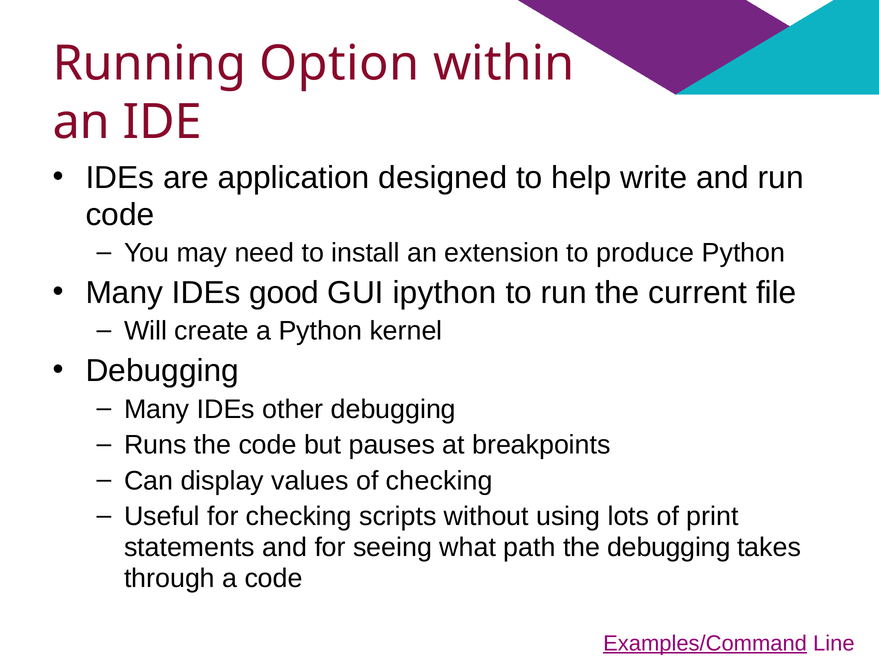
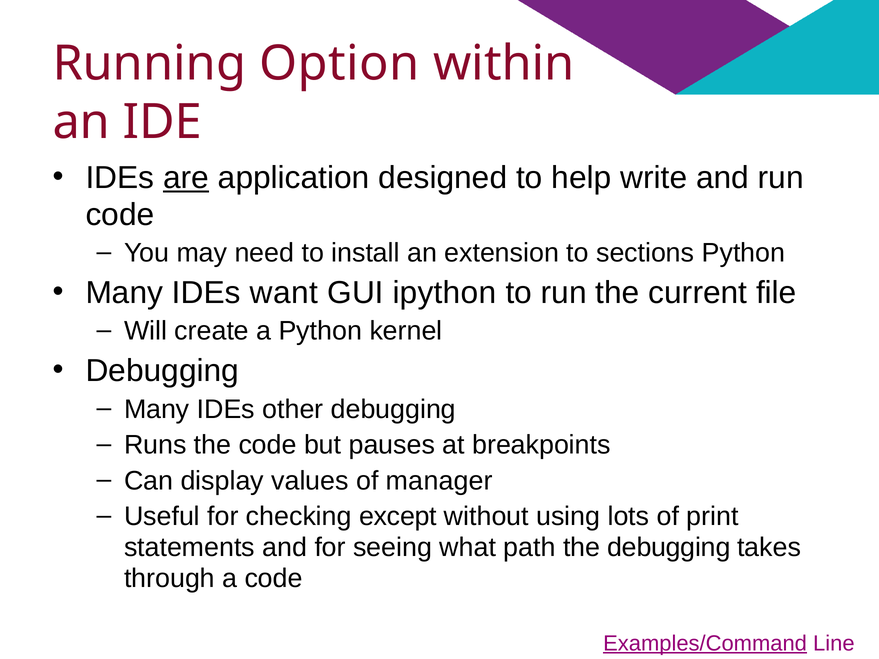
are underline: none -> present (186, 178)
produce: produce -> sections (645, 253)
good: good -> want (284, 293)
of checking: checking -> manager (439, 481)
scripts: scripts -> except (398, 517)
